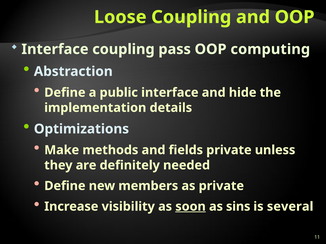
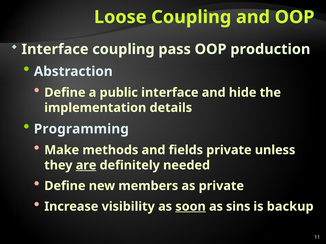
computing: computing -> production (270, 49)
Optimizations: Optimizations -> Programming (81, 129)
are underline: none -> present (86, 166)
several: several -> backup (290, 207)
